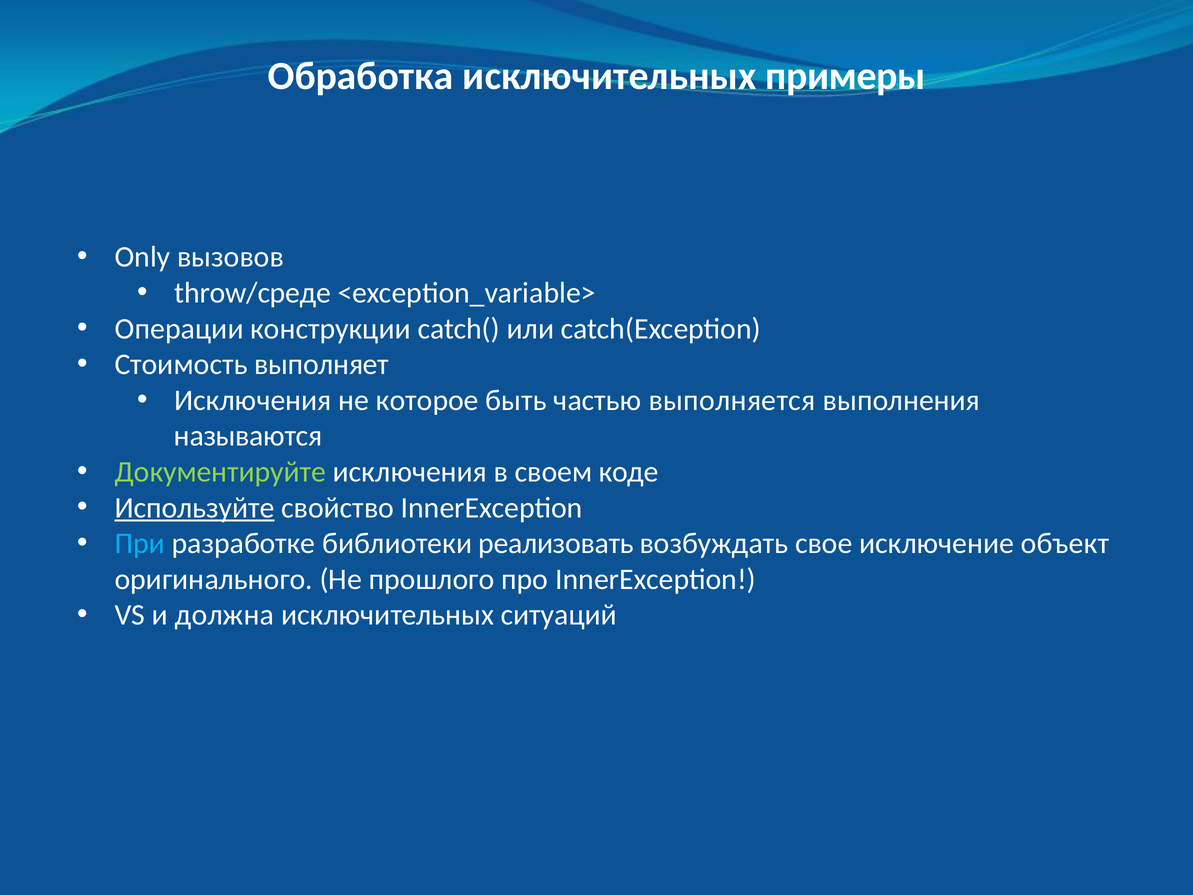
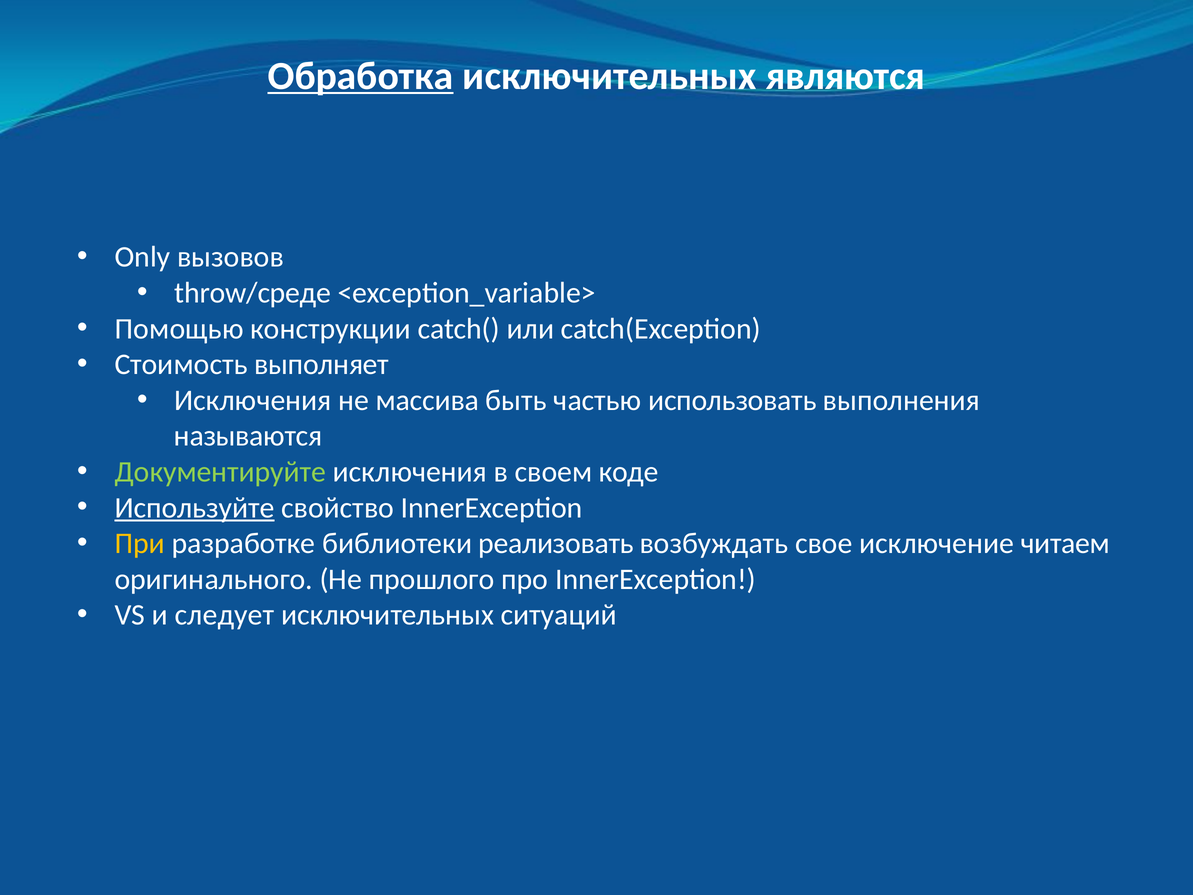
Обработка underline: none -> present (361, 76)
примеры: примеры -> являются (845, 76)
Операции: Операции -> Помощью (179, 329)
которое: которое -> массива (427, 400)
выполняется: выполняется -> использовать (732, 400)
При colour: light blue -> yellow (140, 543)
объект: объект -> читаем (1065, 543)
должна: должна -> следует (225, 615)
